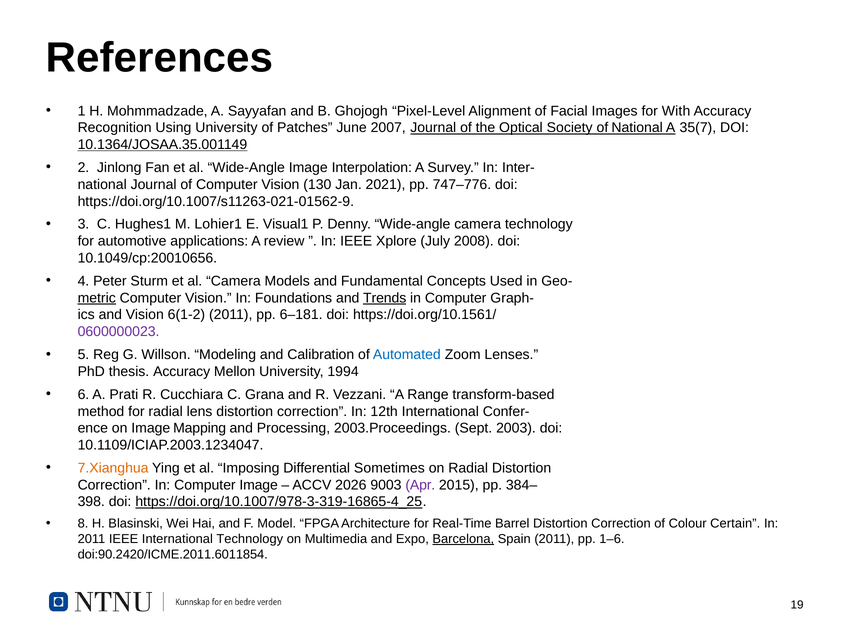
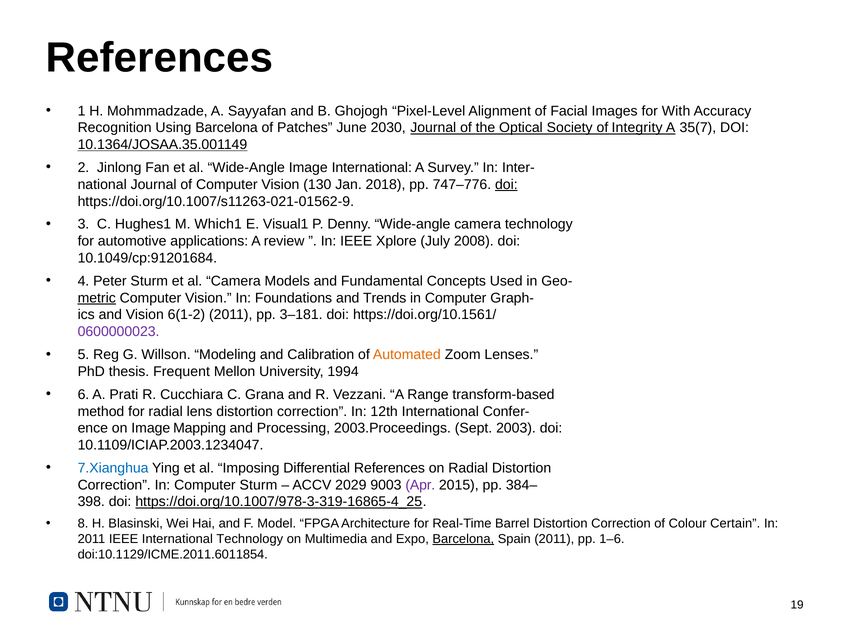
Using University: University -> Barcelona (227, 128)
2007: 2007 -> 2030 (388, 128)
of National: National -> Integrity (637, 128)
Image Interpolation: Interpolation -> International (372, 167)
2021: 2021 -> 2018 (385, 184)
doi underline: none -> present (506, 184)
Lohier1: Lohier1 -> Which1 (218, 224)
10.1049/cp:20010656: 10.1049/cp:20010656 -> 10.1049/cp:91201684 (147, 258)
Trends underline: present -> none (385, 298)
6–181: 6–181 -> 3–181 (301, 314)
Automated colour: blue -> orange (407, 354)
thesis Accuracy: Accuracy -> Frequent (182, 371)
7.Xianghua colour: orange -> blue (113, 468)
Differential Sometimes: Sometimes -> References (390, 468)
Computer Image: Image -> Sturm (259, 484)
2026: 2026 -> 2029 (351, 484)
doi:90.2420/ICME.2011.6011854: doi:90.2420/ICME.2011.6011854 -> doi:10.1129/ICME.2011.6011854 (173, 554)
